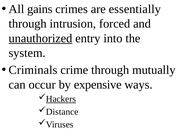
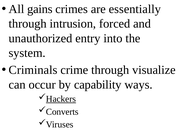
unauthorized underline: present -> none (41, 38)
mutually: mutually -> visualize (154, 70)
expensive: expensive -> capability (98, 85)
Distance: Distance -> Converts (62, 112)
